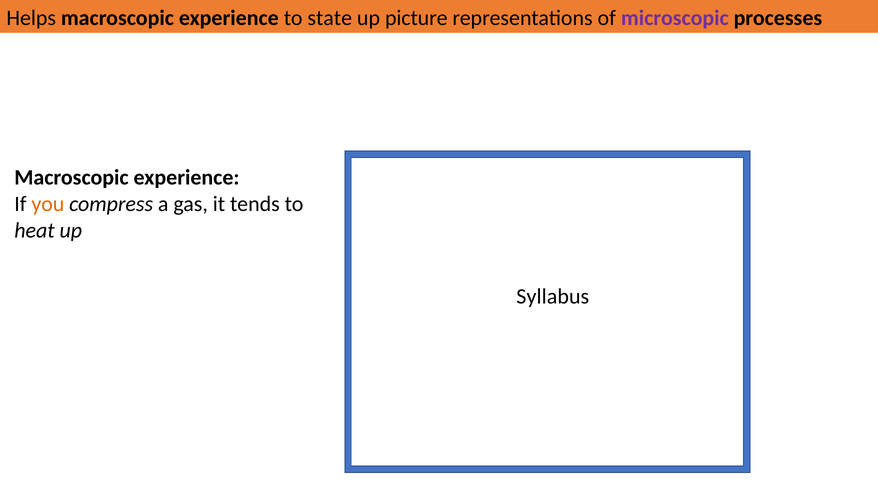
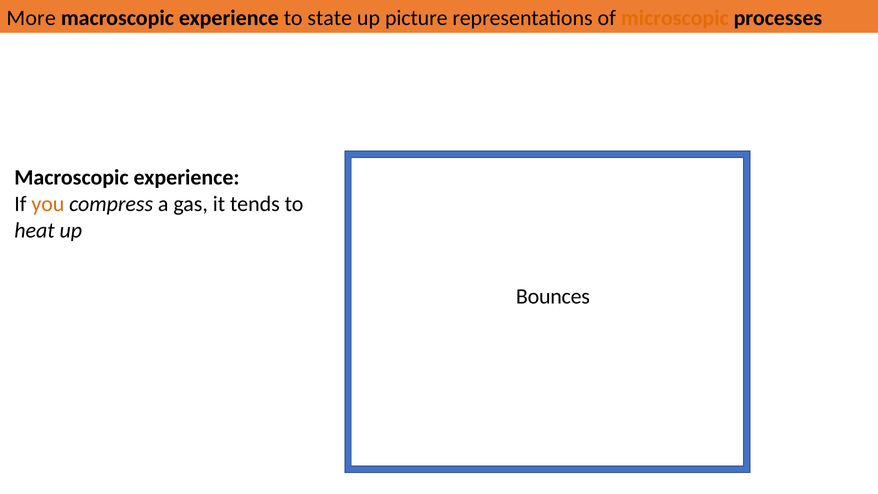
Helps: Helps -> More (31, 18)
microscopic colour: purple -> orange (675, 18)
Syllabus: Syllabus -> Bounces (553, 296)
